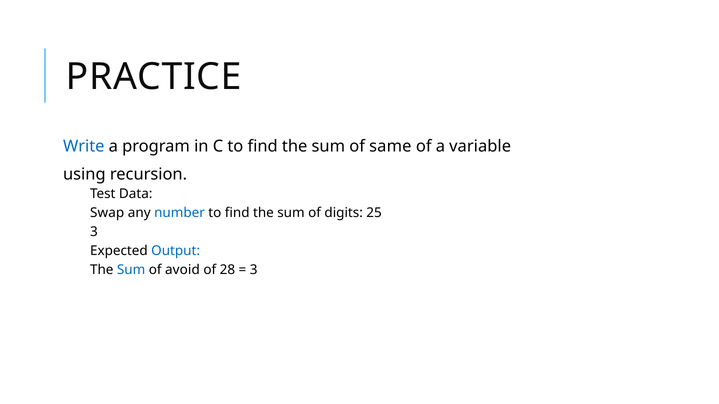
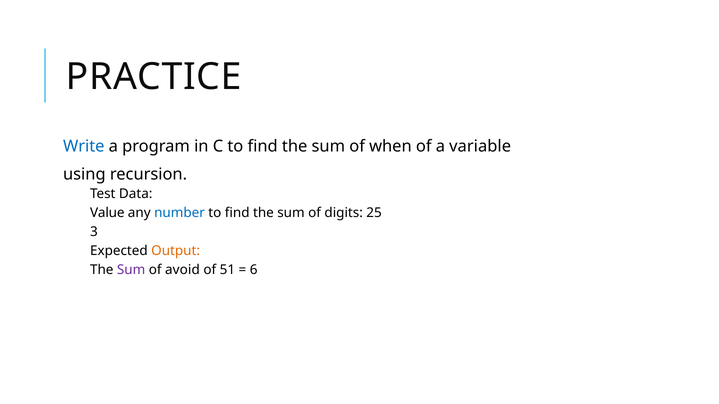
same: same -> when (390, 146)
Swap: Swap -> Value (107, 213)
Output colour: blue -> orange (176, 251)
Sum colour: blue -> purple (131, 270)
28: 28 -> 51 (227, 270)
3: 3 -> 6 (254, 270)
